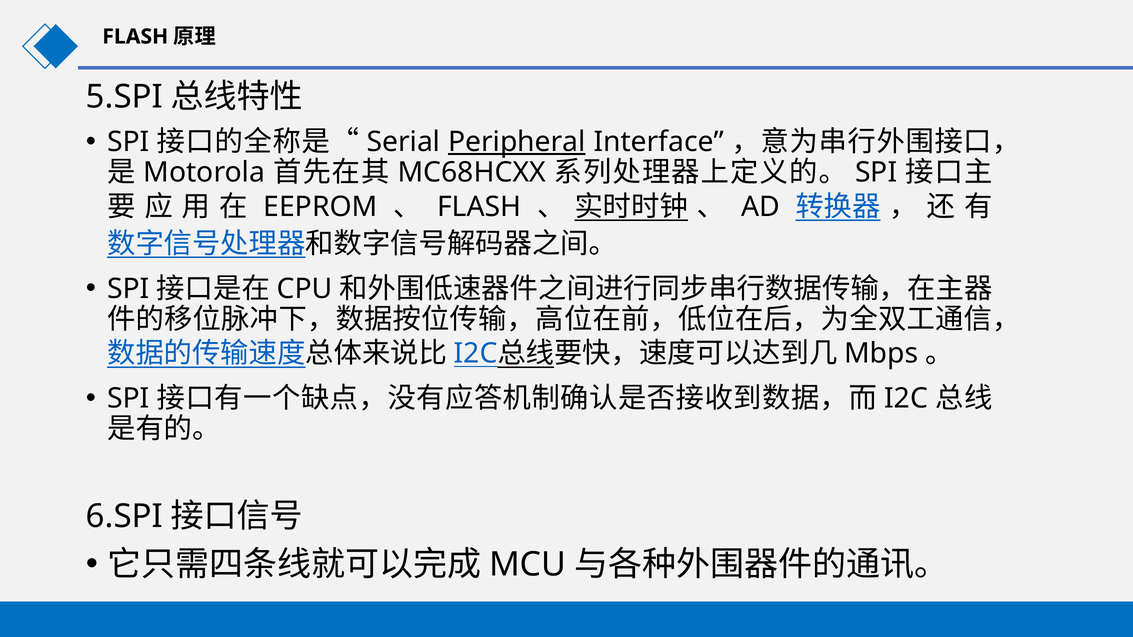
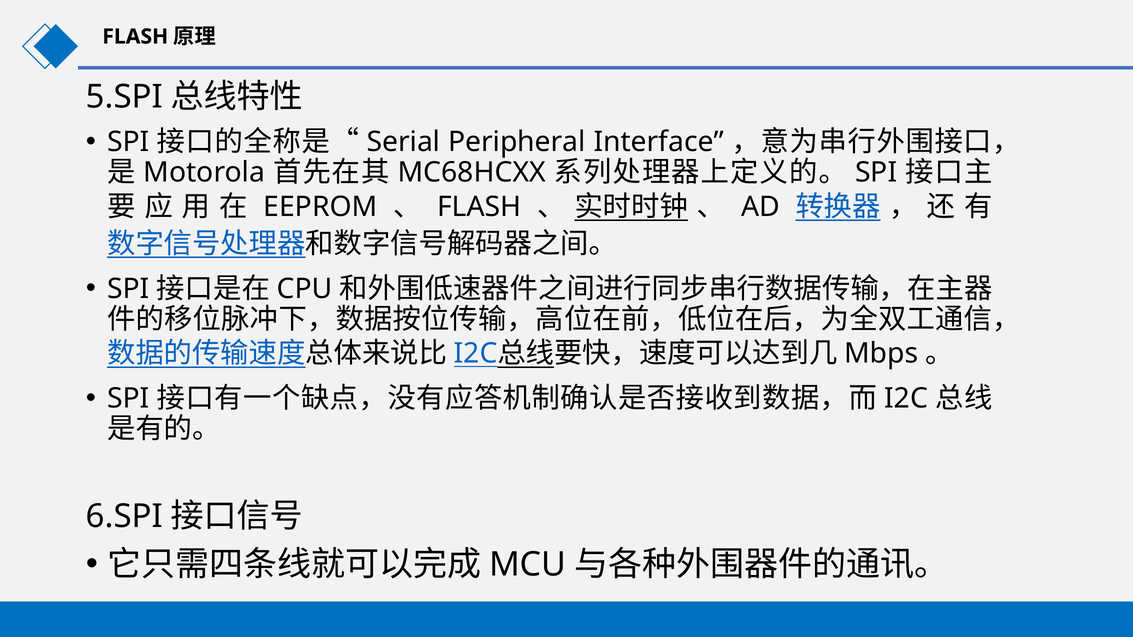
Peripheral underline: present -> none (517, 142)
